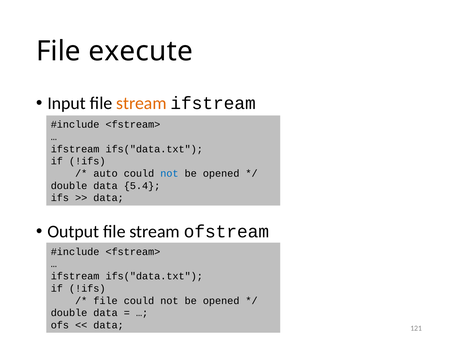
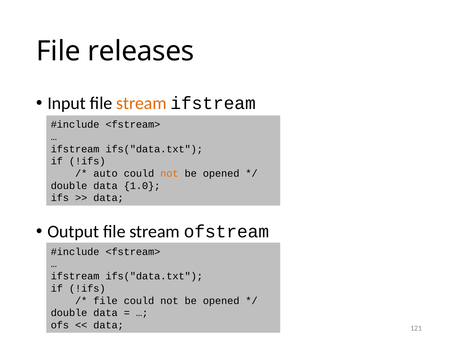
execute: execute -> releases (141, 51)
not colour: blue -> orange (169, 173)
5.4: 5.4 -> 1.0 (142, 185)
